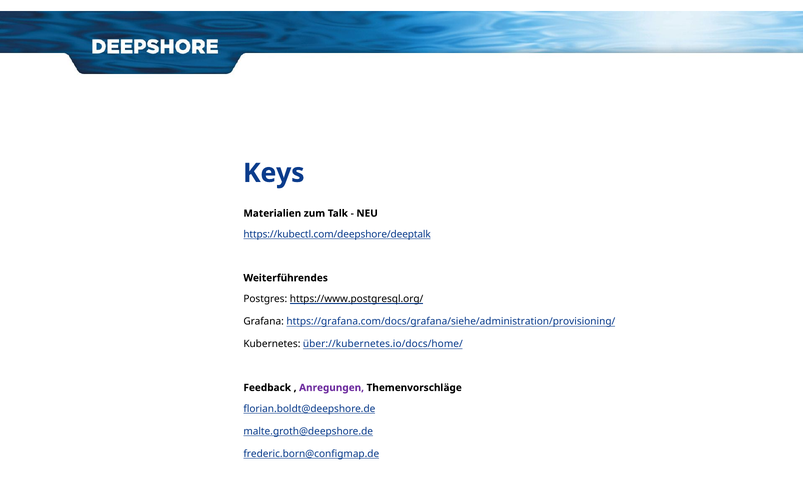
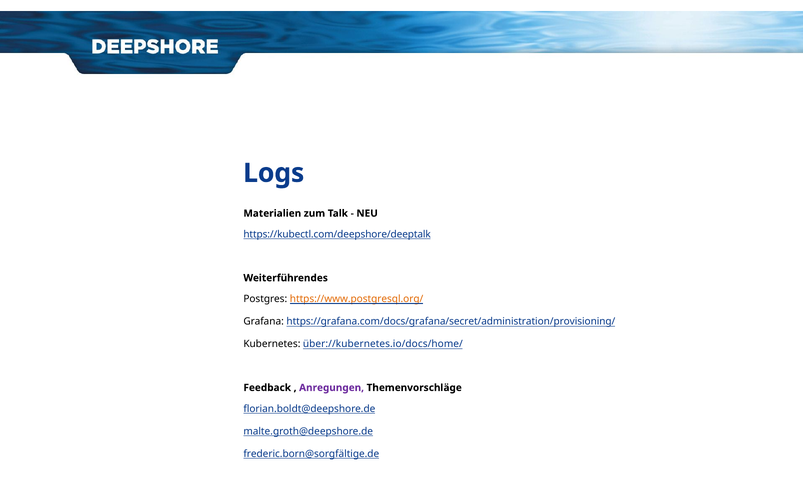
Keys: Keys -> Logs (274, 173)
https://www.postgresql.org/ colour: black -> orange (357, 299)
https://grafana.com/docs/grafana/siehe/administration/provisioning/: https://grafana.com/docs/grafana/siehe/administration/provisioning/ -> https://grafana.com/docs/grafana/secret/administration/provisioning/ (451, 321)
frederic.born@configmap.de: frederic.born@configmap.de -> frederic.born@sorgfältige.de (311, 454)
